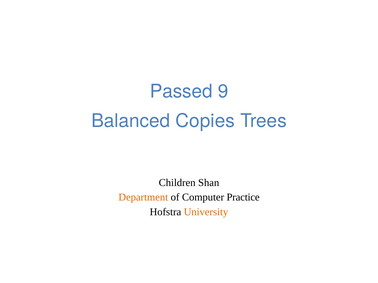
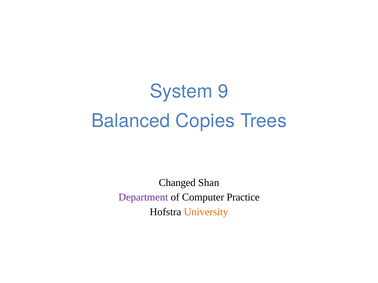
Passed: Passed -> System (181, 92)
Children: Children -> Changed (177, 183)
Department colour: orange -> purple (143, 198)
